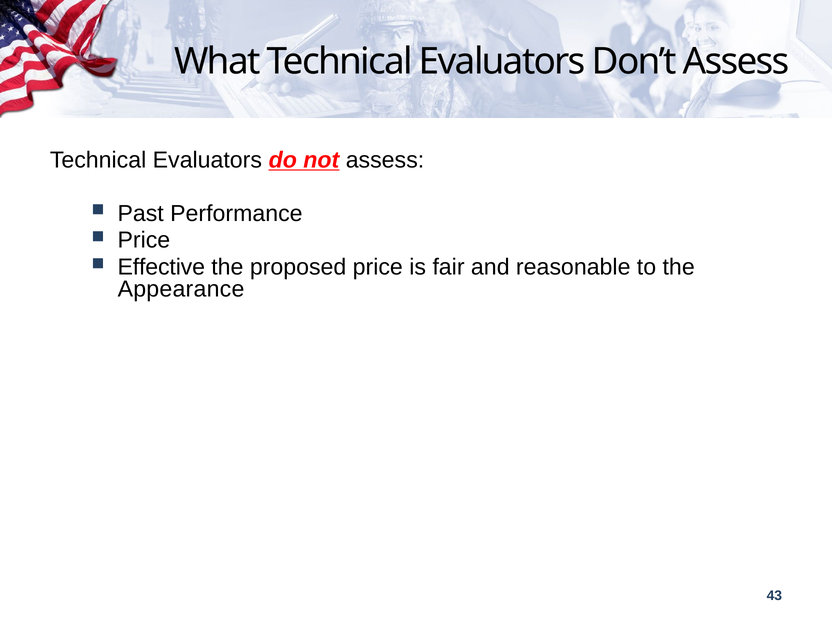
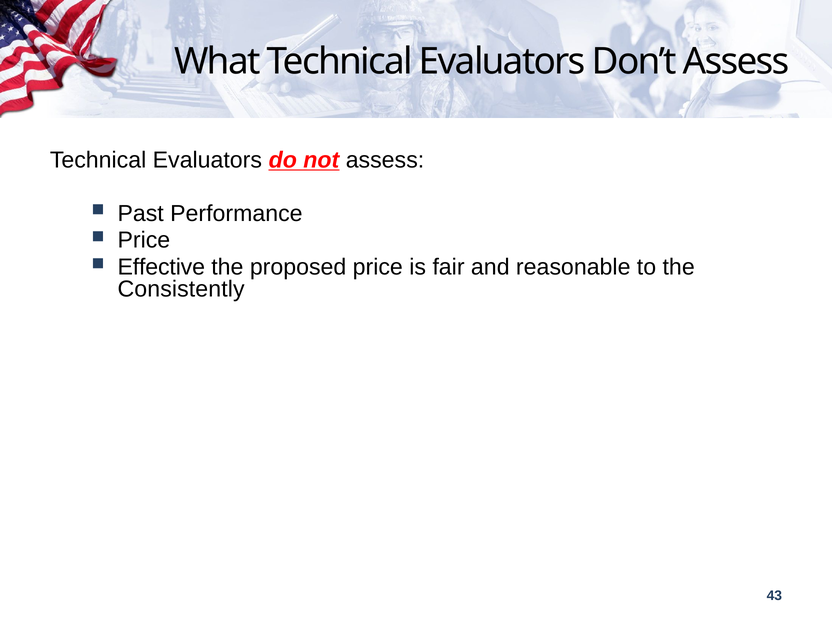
Appearance: Appearance -> Consistently (181, 289)
